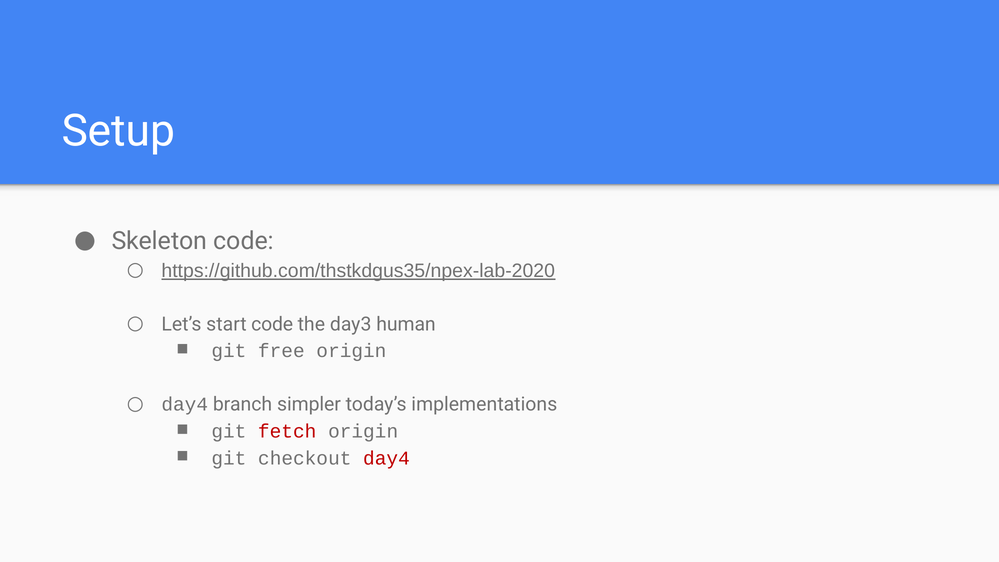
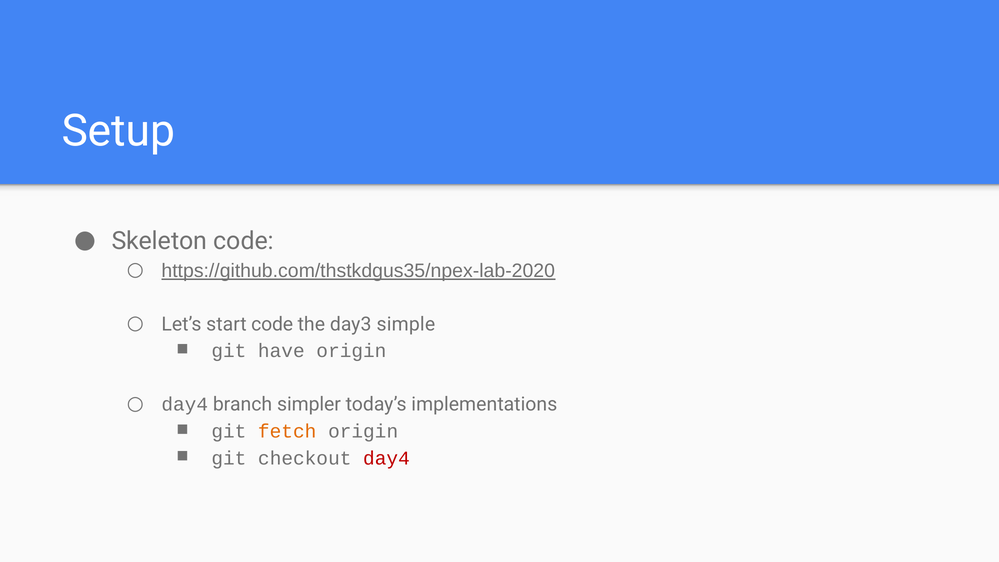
human: human -> simple (406, 324)
free: free -> have (281, 351)
fetch colour: red -> orange (287, 431)
